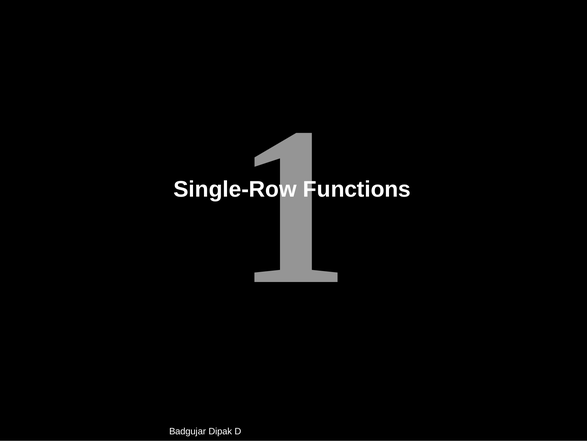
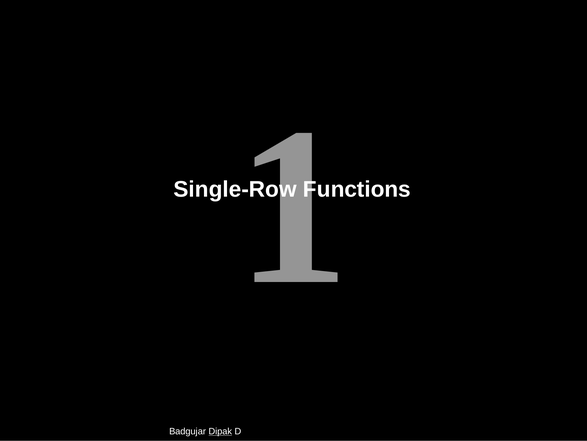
Dipak underline: none -> present (220, 431)
